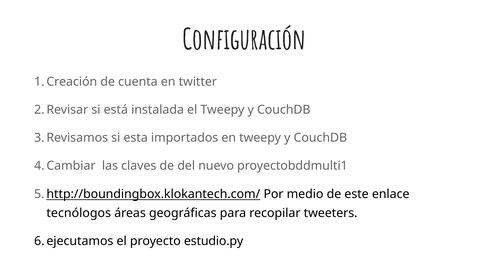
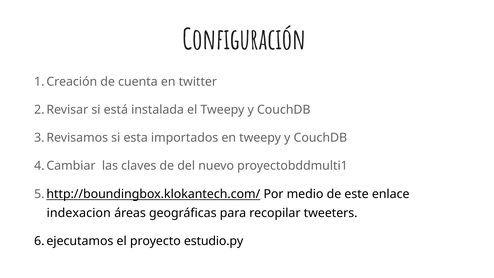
tecnólogos: tecnólogos -> indexacion (79, 213)
